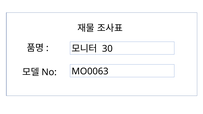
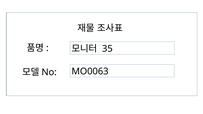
30: 30 -> 35 (107, 49)
